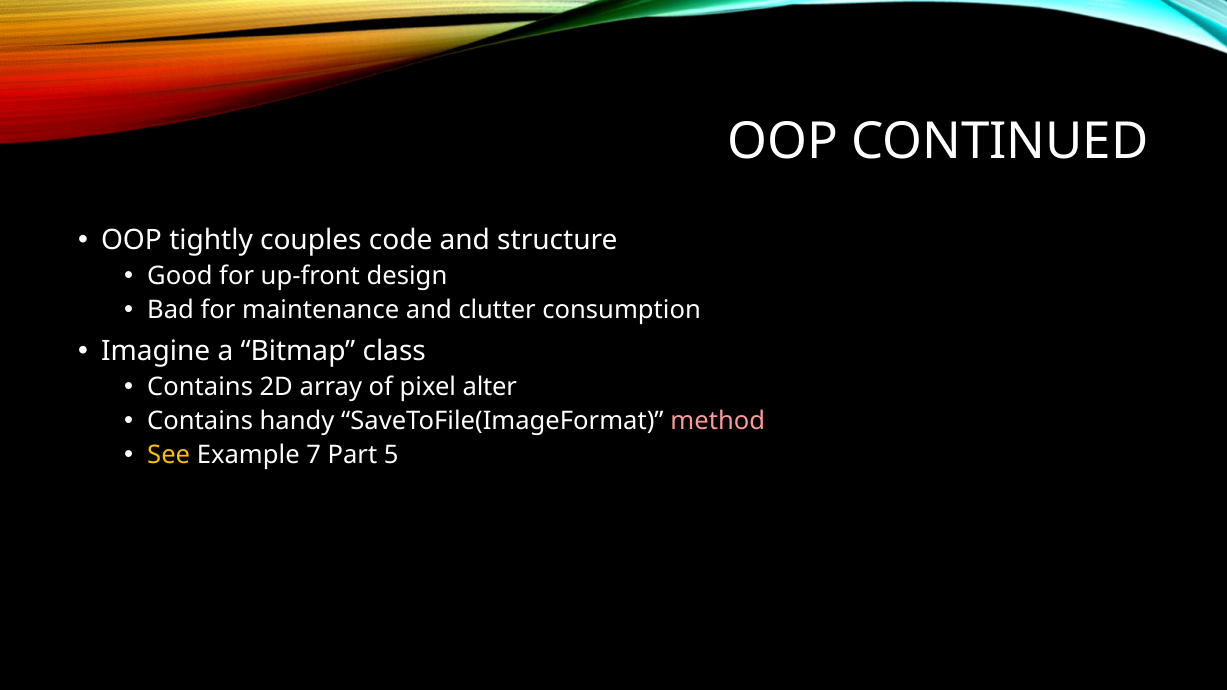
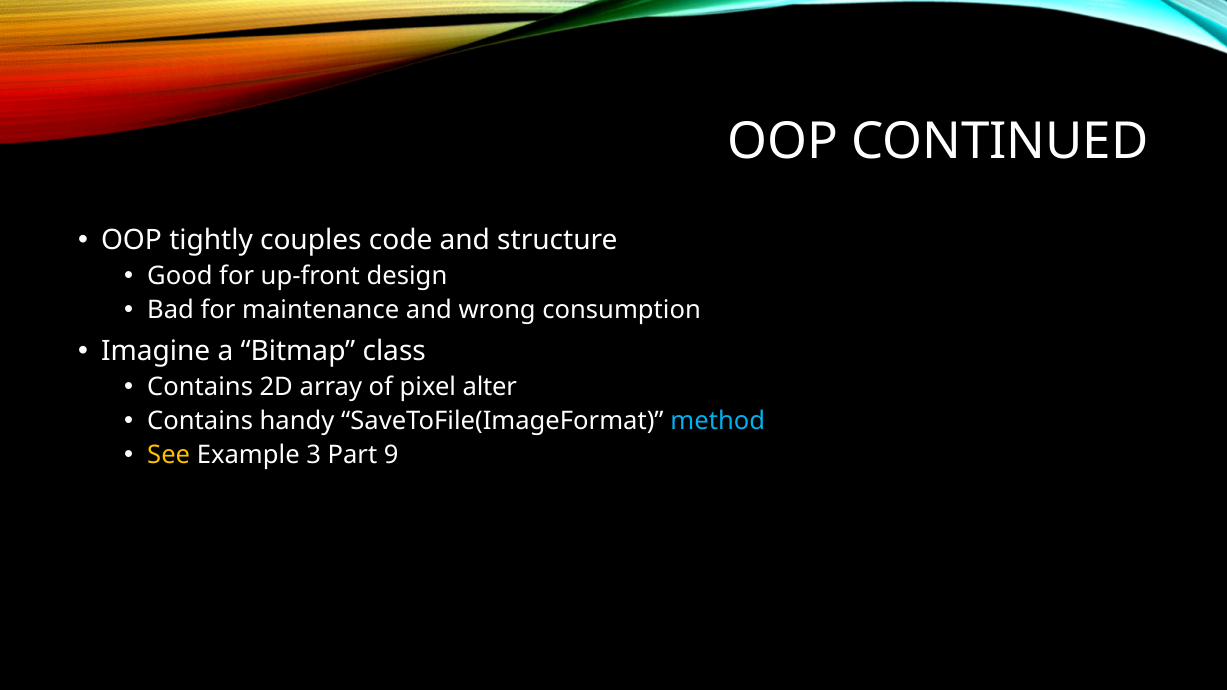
clutter: clutter -> wrong (497, 310)
method colour: pink -> light blue (718, 421)
7: 7 -> 3 (314, 455)
5: 5 -> 9 (391, 455)
